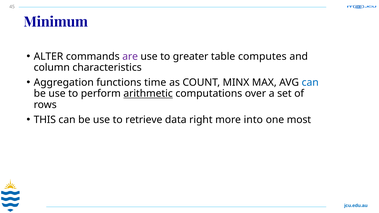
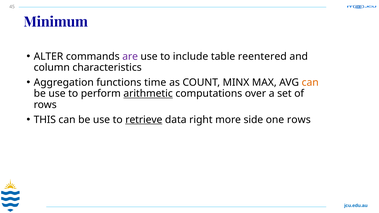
greater: greater -> include (191, 56)
computes: computes -> reentered (262, 56)
can colour: blue -> orange (310, 83)
retrieve underline: none -> present (144, 120)
into: into -> side (253, 120)
one most: most -> rows (299, 120)
